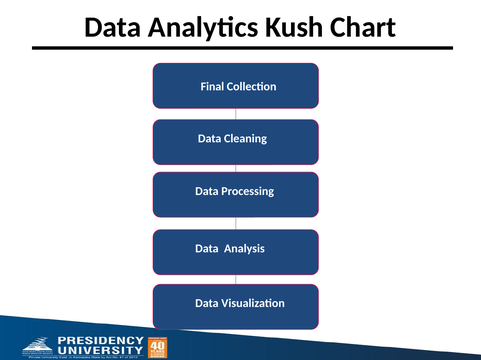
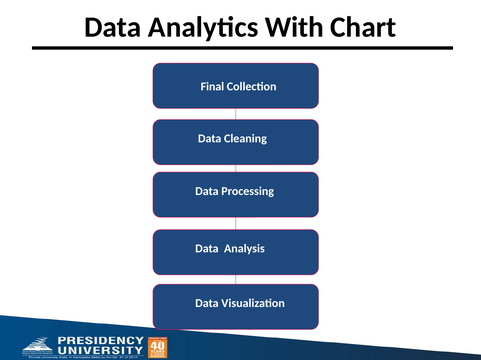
Kush: Kush -> With (294, 27)
